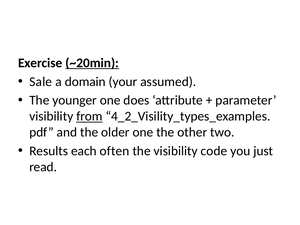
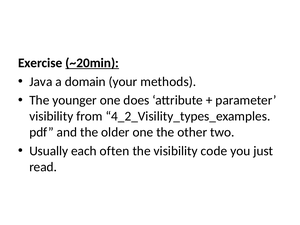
Sale: Sale -> Java (41, 82)
assumed: assumed -> methods (168, 82)
from underline: present -> none (89, 116)
Results: Results -> Usually (49, 151)
